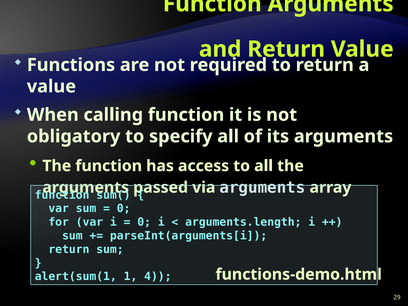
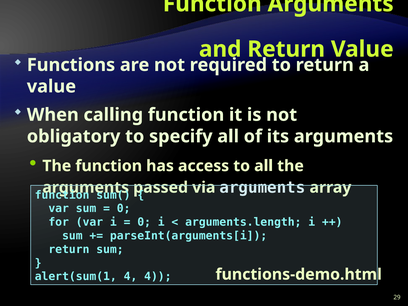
alert(sum(1 1: 1 -> 4 (130, 277)
